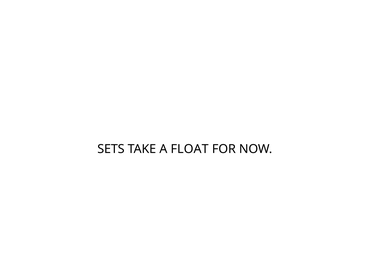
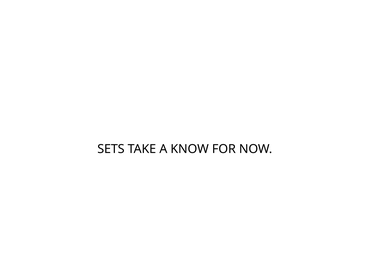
FLOAT: FLOAT -> KNOW (190, 149)
